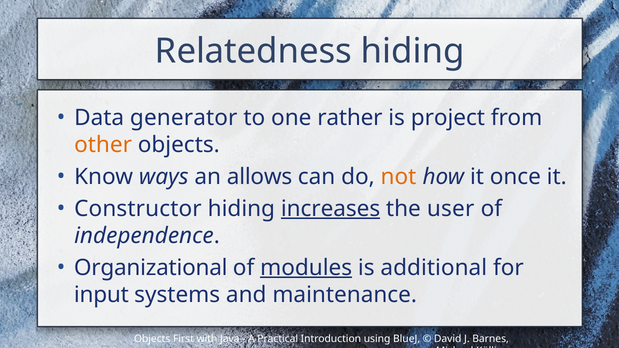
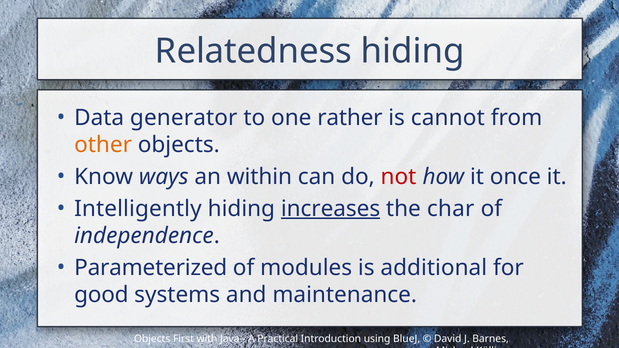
project: project -> cannot (448, 118)
allows: allows -> within (259, 177)
not colour: orange -> red (398, 177)
Constructor: Constructor -> Intelligently (138, 209)
user: user -> char (451, 209)
Organizational: Organizational -> Parameterized (151, 268)
modules underline: present -> none (306, 268)
input: input -> good (101, 295)
